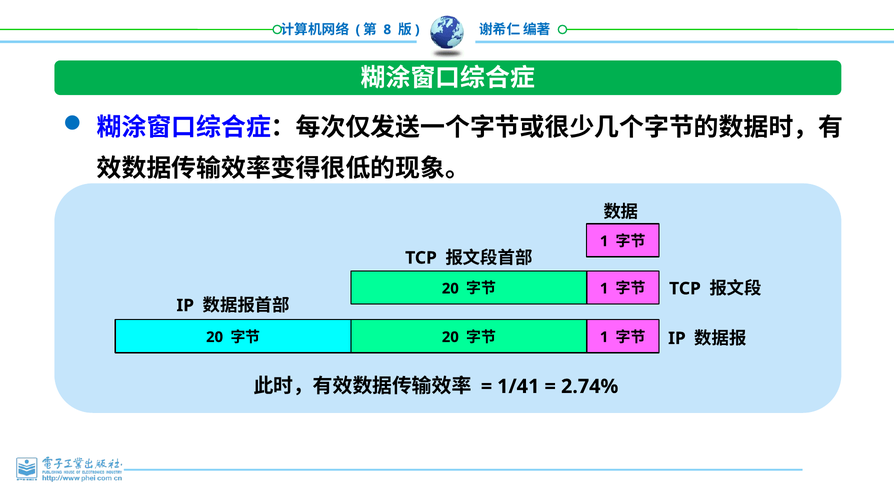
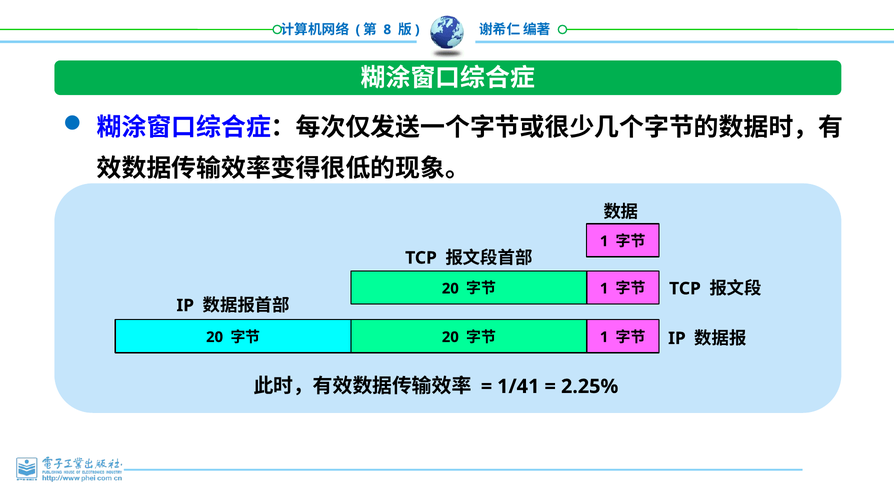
2.74%: 2.74% -> 2.25% (590, 386)
